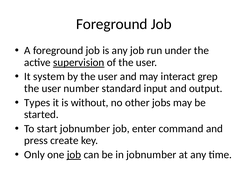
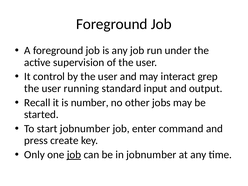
supervision underline: present -> none (79, 62)
system: system -> control (49, 77)
number: number -> running (81, 88)
Types: Types -> Recall (37, 103)
without: without -> number (90, 103)
